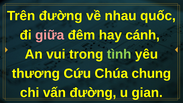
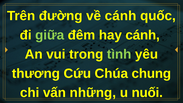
về nhau: nhau -> cánh (121, 16)
giữa colour: pink -> light green (50, 35)
vấn đường: đường -> những (93, 93)
gian: gian -> nuối (147, 93)
